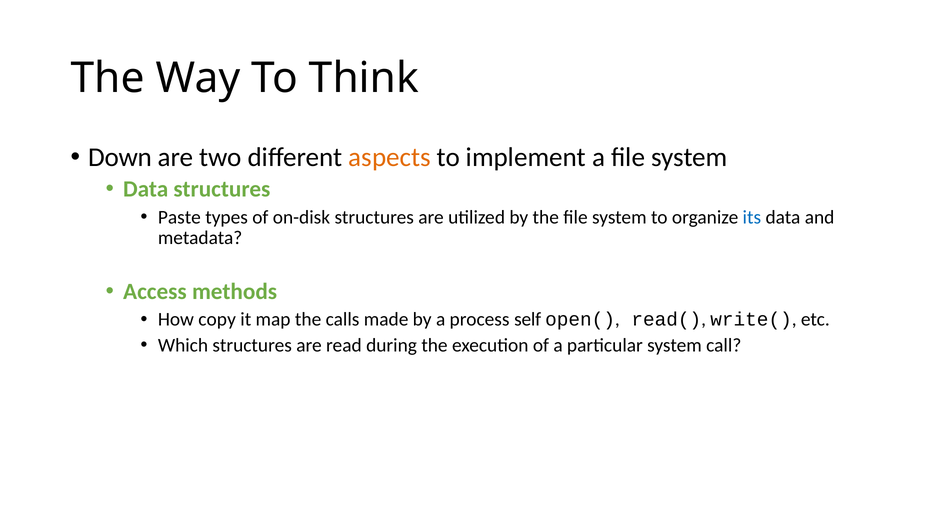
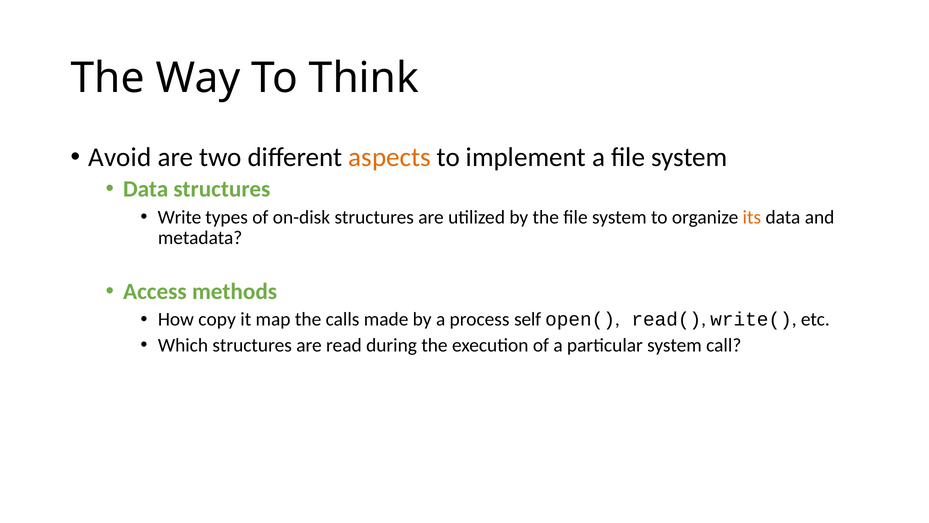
Down: Down -> Avoid (120, 157)
Paste: Paste -> Write (179, 217)
its colour: blue -> orange (752, 217)
